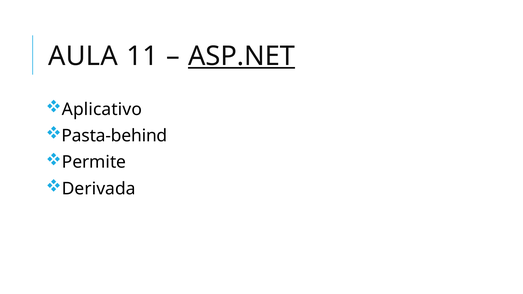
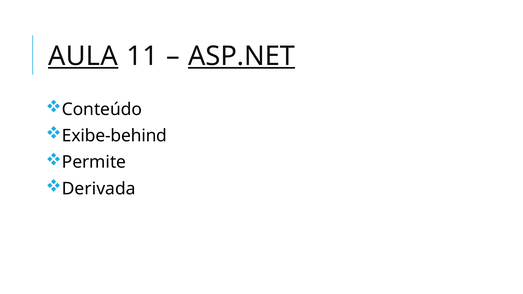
AULA underline: none -> present (83, 56)
Aplicativo: Aplicativo -> Conteúdo (102, 109)
Pasta-behind: Pasta-behind -> Exibe-behind (114, 136)
